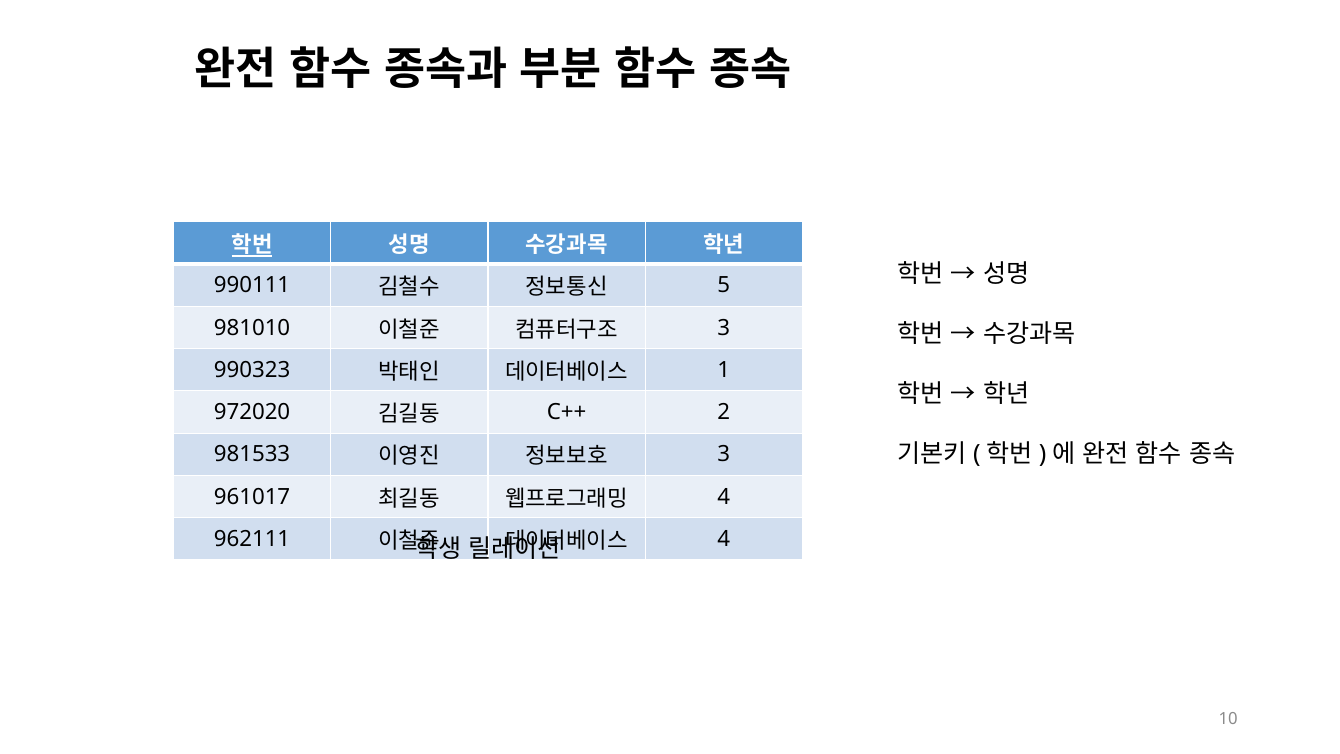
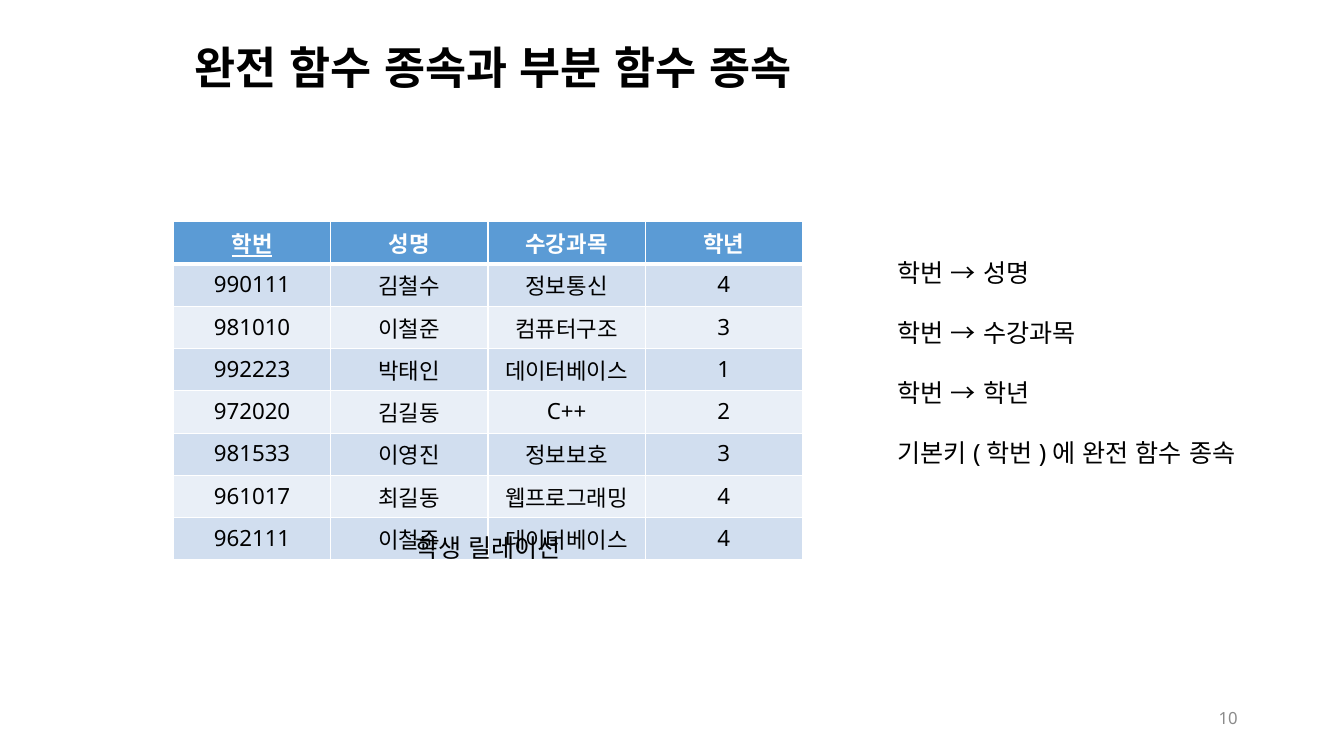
5: 5 -> 4 (724, 285)
990323: 990323 -> 992223 (252, 370)
